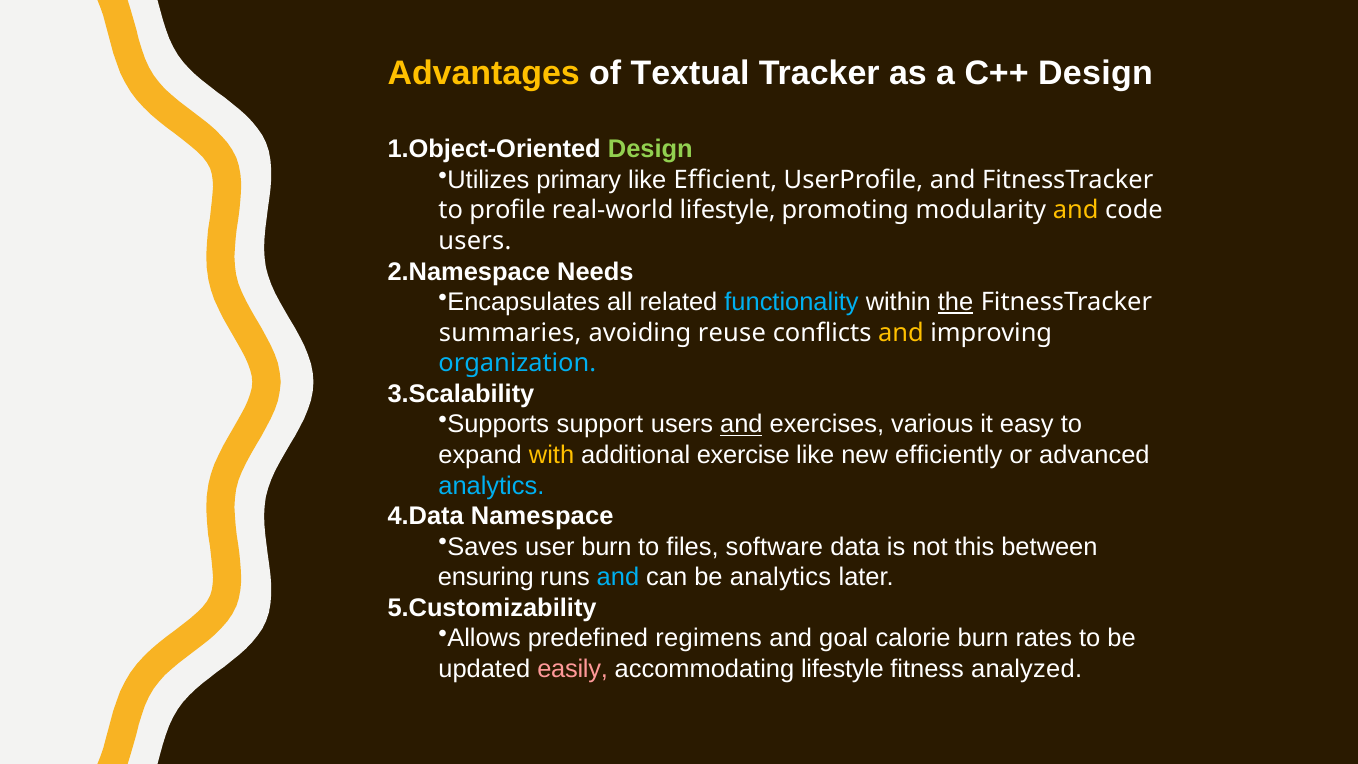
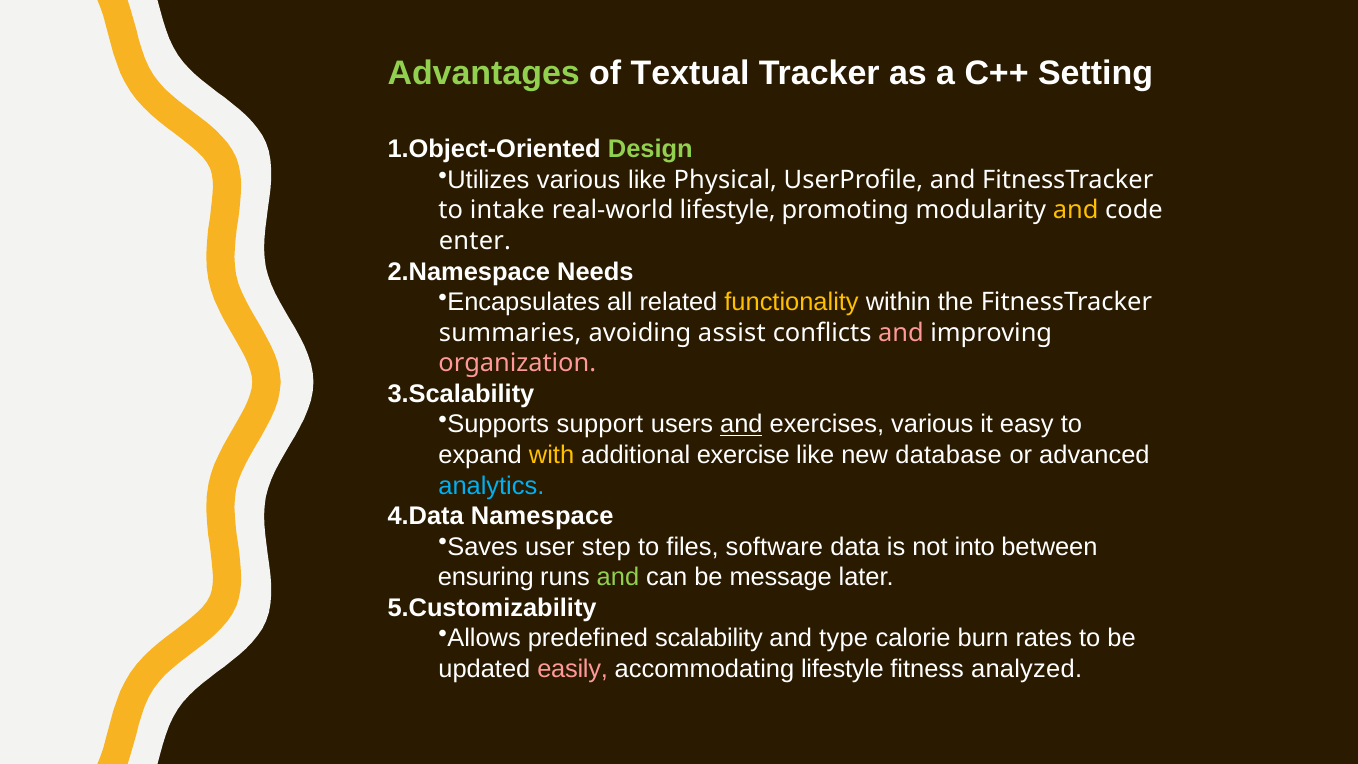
Advantages colour: yellow -> light green (484, 74)
C++ Design: Design -> Setting (1096, 74)
Utilizes primary: primary -> various (579, 180)
Efficient: Efficient -> Physical (725, 180)
profile: profile -> intake (507, 211)
users: users -> enter (475, 241)
functionality colour: light blue -> yellow (792, 302)
the underline: present -> none (956, 302)
reuse: reuse -> assist (732, 333)
and colour: yellow -> pink (901, 333)
organization colour: light blue -> pink (517, 363)
efficiently: efficiently -> database (949, 455)
user burn: burn -> step (606, 547)
this: this -> into (975, 547)
and colour: light blue -> light green (618, 577)
be analytics: analytics -> message (781, 577)
regimens: regimens -> scalability (709, 638)
goal: goal -> type (844, 638)
